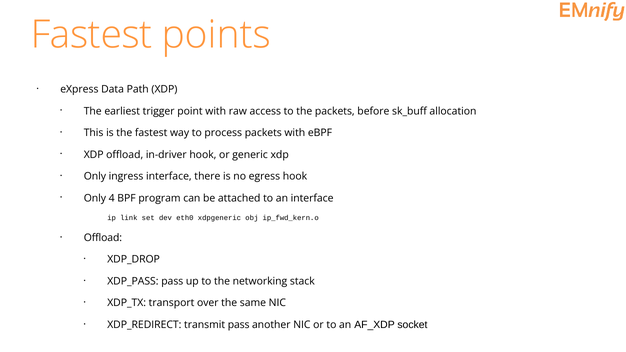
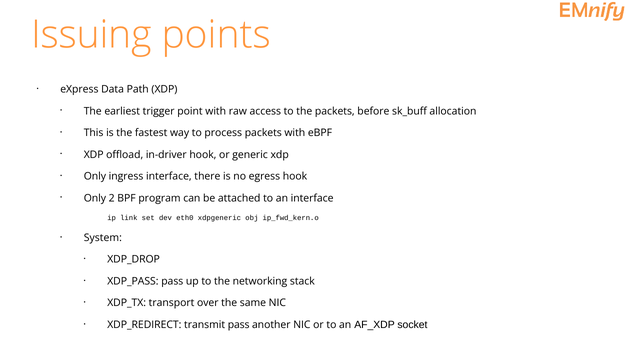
Fastest: Fastest -> Issuing (91, 35)
4: 4 -> 2 (112, 198)
Offload: Offload -> System (103, 238)
